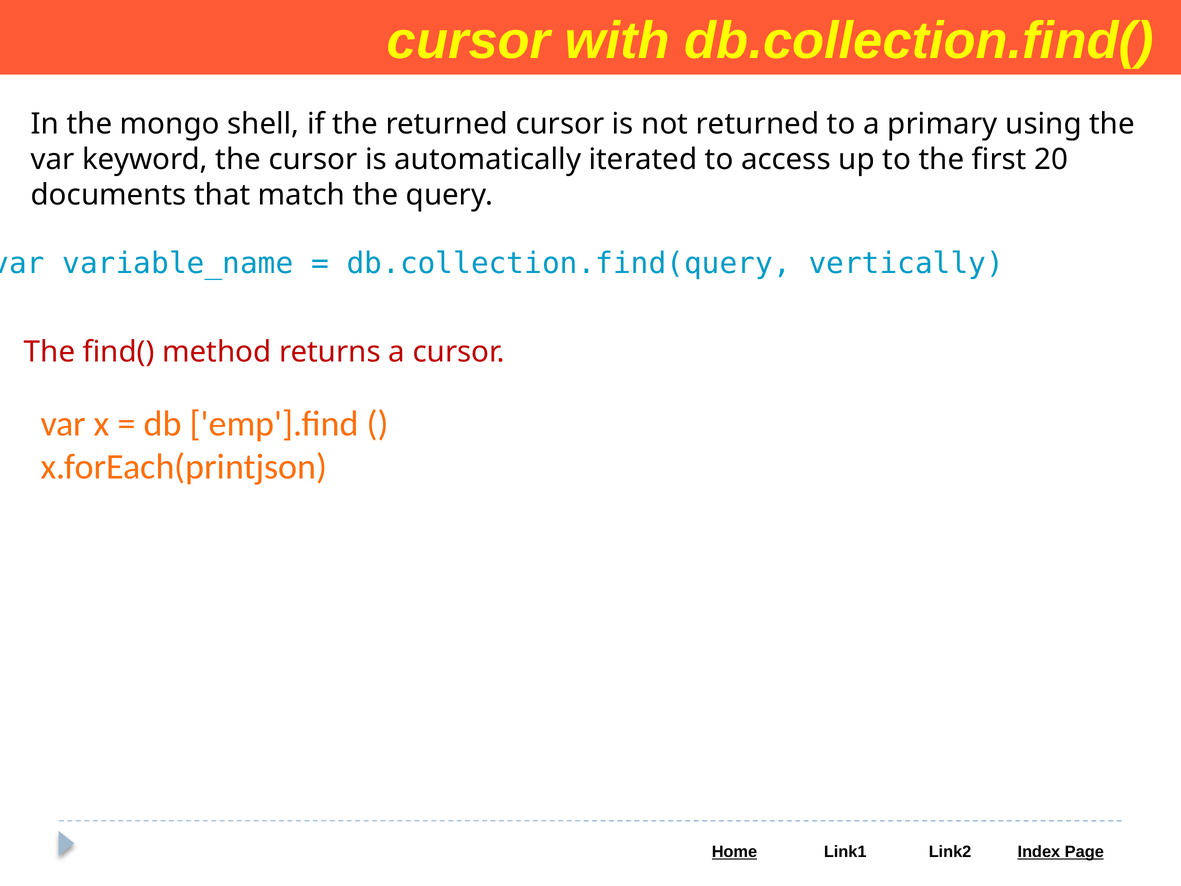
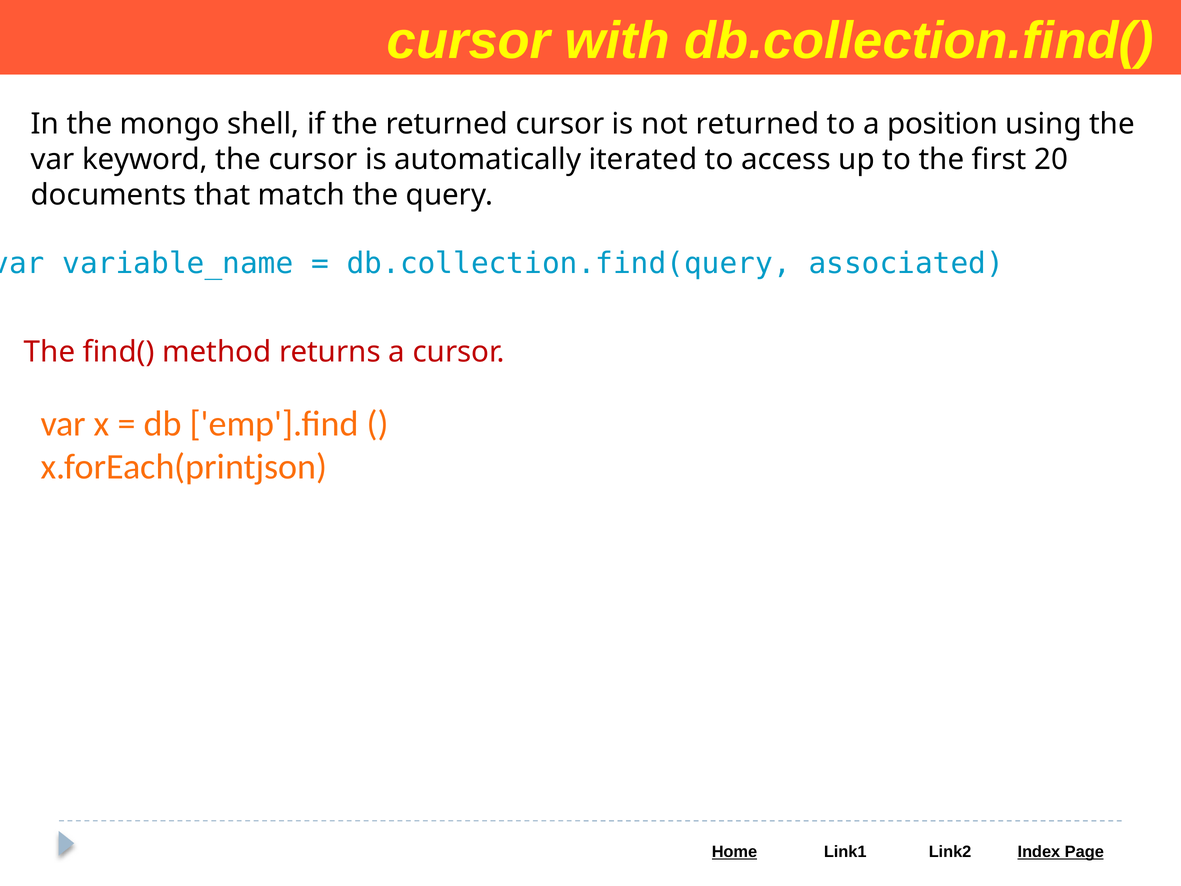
primary: primary -> position (943, 124)
vertically: vertically -> associated (906, 263)
